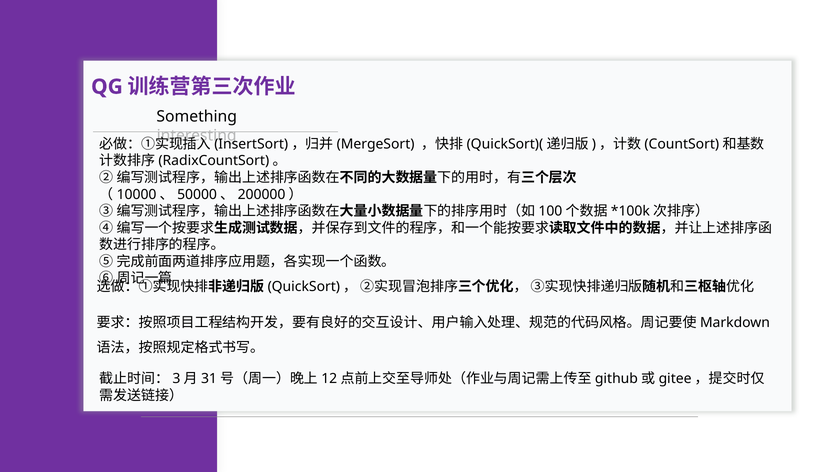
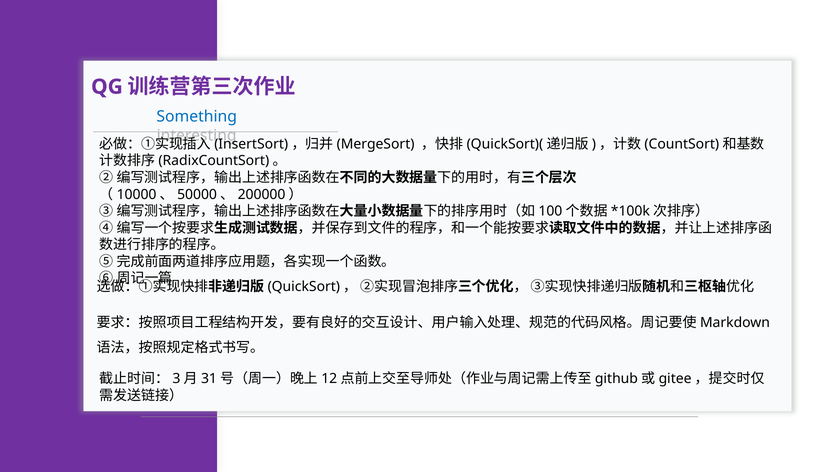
Something colour: black -> blue (197, 116)
